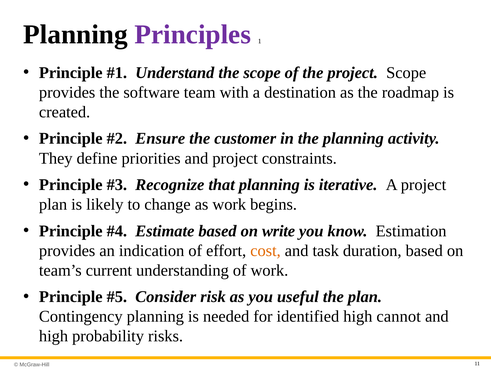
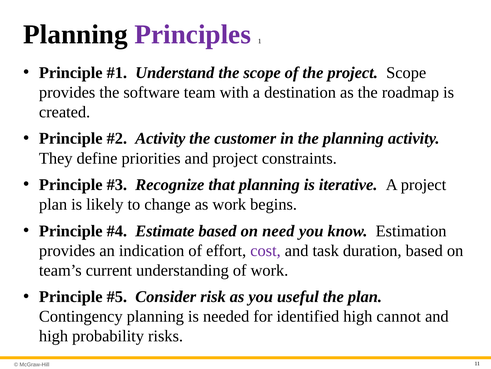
Ensure: Ensure -> Activity (160, 138)
write: write -> need (278, 231)
cost colour: orange -> purple (266, 250)
